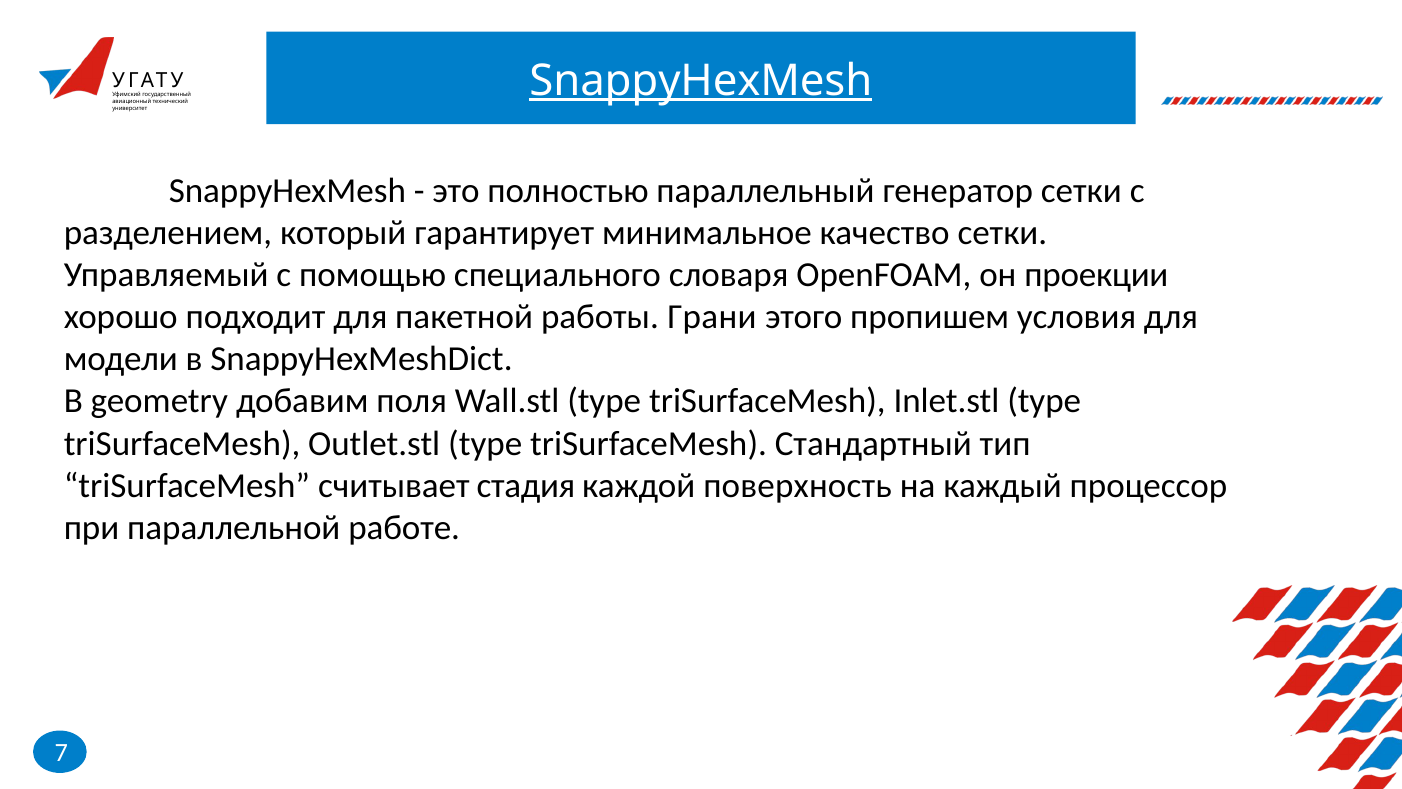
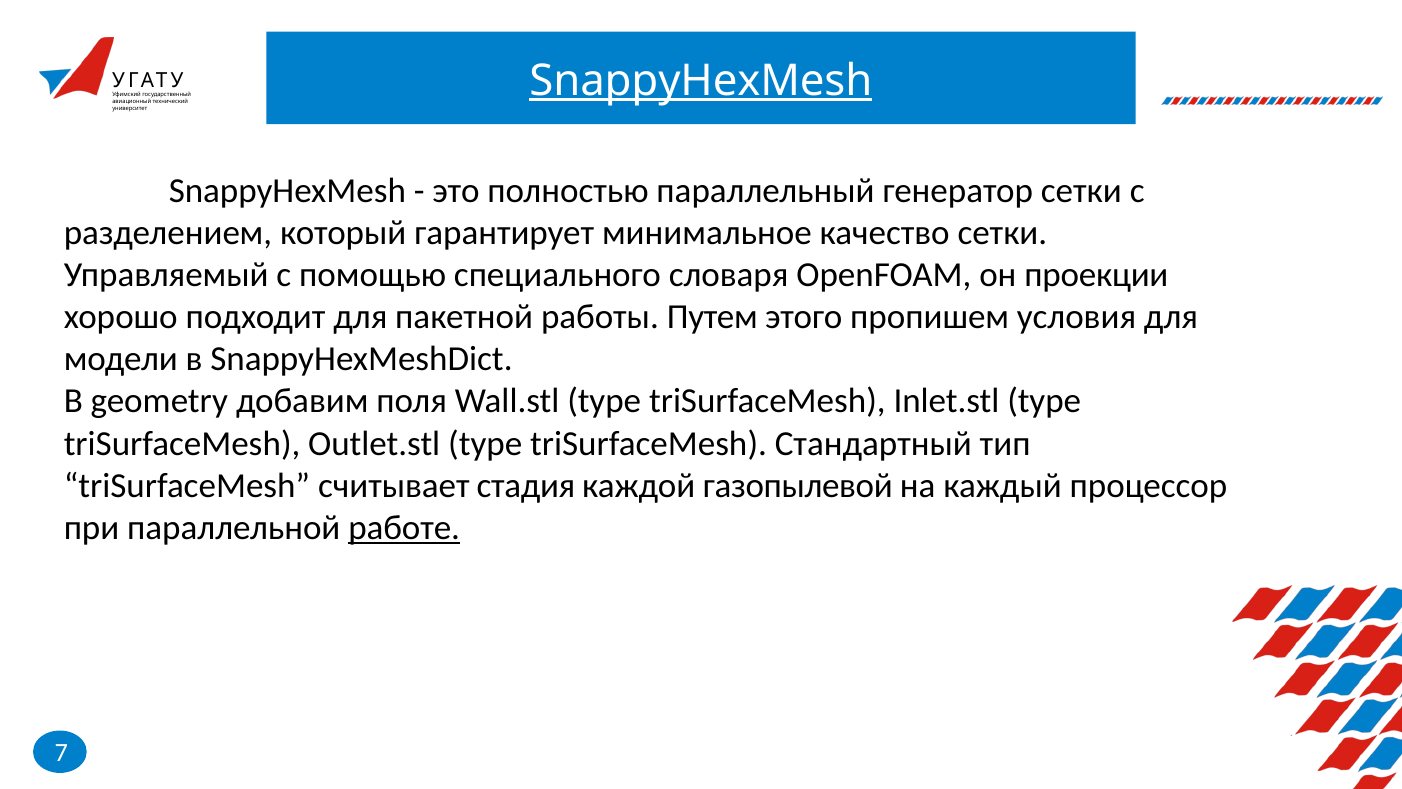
Грани: Грани -> Путем (712, 317)
поверхность: поверхность -> газопылевой (798, 485)
работе underline: none -> present (404, 527)
